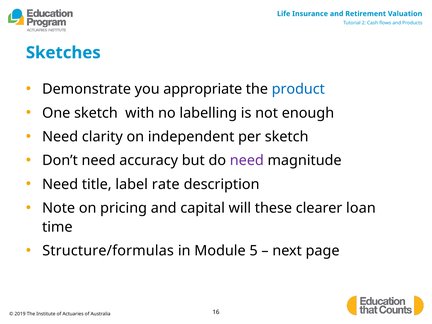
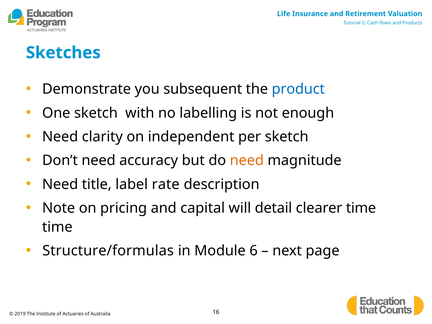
appropriate: appropriate -> subsequent (203, 89)
need colour: purple -> orange (247, 161)
these: these -> detail (273, 208)
clearer loan: loan -> time (361, 208)
5: 5 -> 6 (254, 251)
